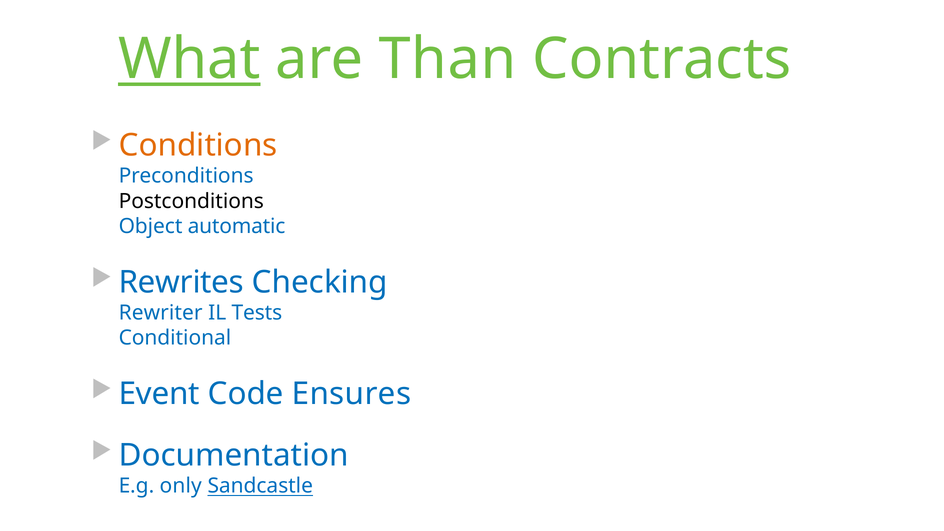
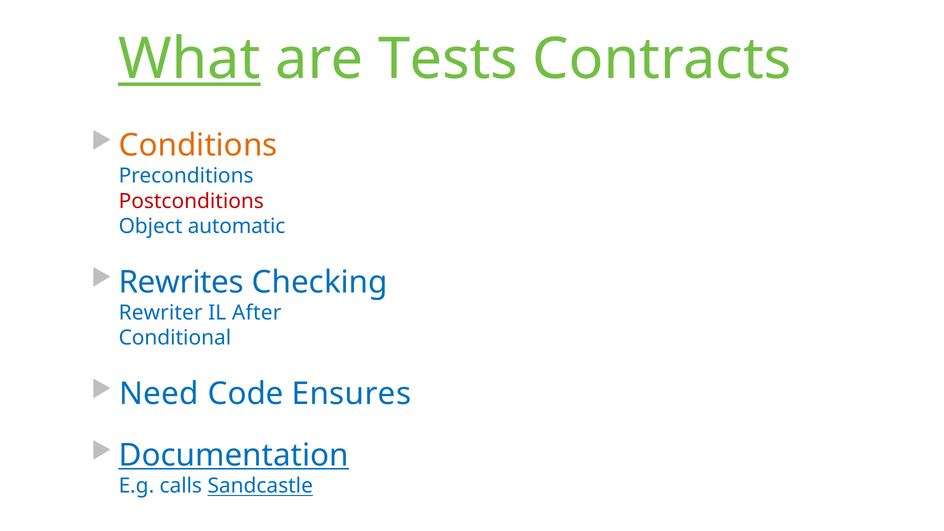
Than: Than -> Tests (448, 59)
Postconditions colour: black -> red (191, 201)
Tests: Tests -> After (257, 313)
Event: Event -> Need (159, 394)
Documentation underline: none -> present (234, 455)
only: only -> calls (181, 486)
